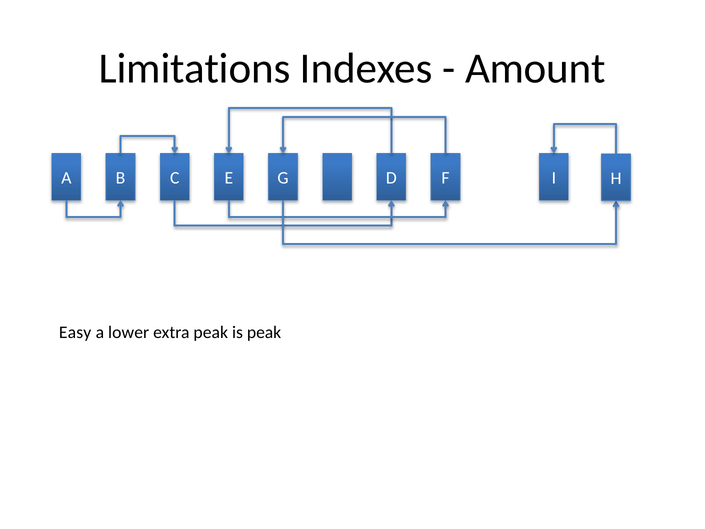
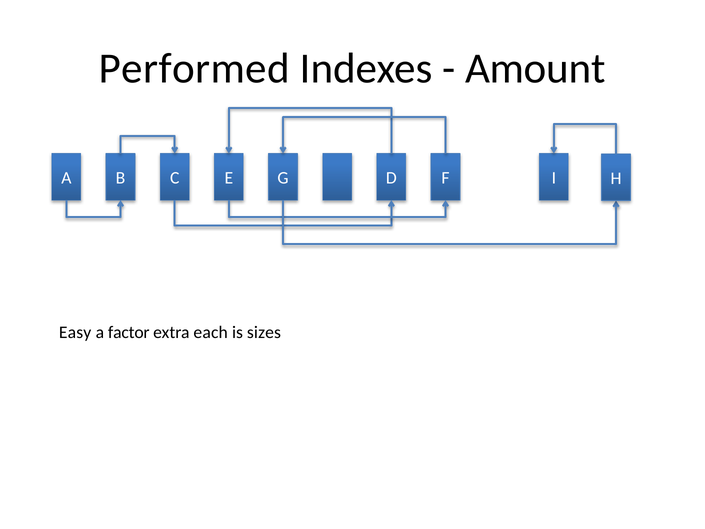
Limitations: Limitations -> Performed (194, 68)
lower: lower -> factor (129, 333)
extra peak: peak -> each (211, 333)
is peak: peak -> sizes (264, 333)
